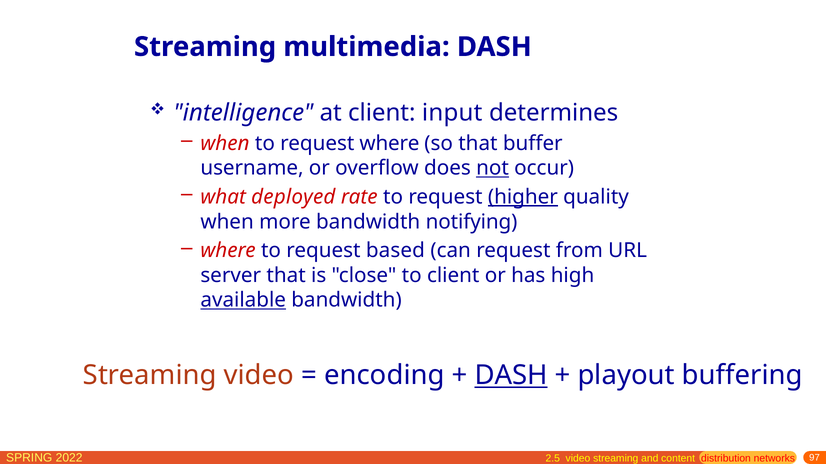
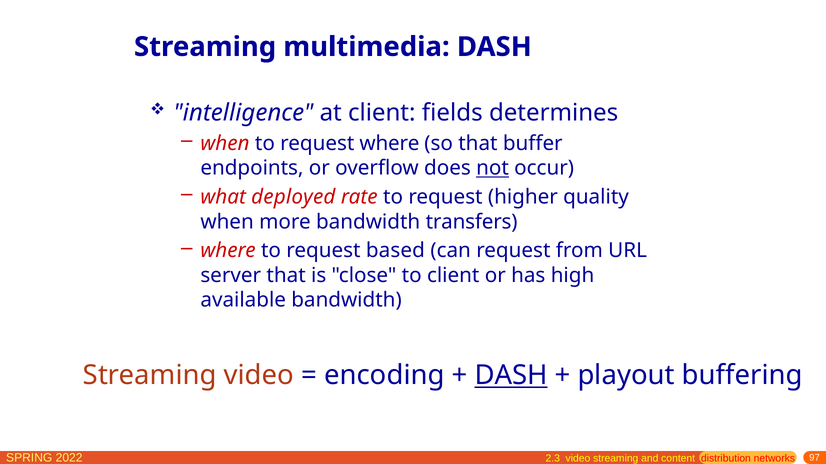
input: input -> fields (452, 113)
username: username -> endpoints (252, 168)
higher underline: present -> none (523, 197)
notifying: notifying -> transfers (472, 222)
available underline: present -> none (243, 300)
2.5: 2.5 -> 2.3 (553, 459)
